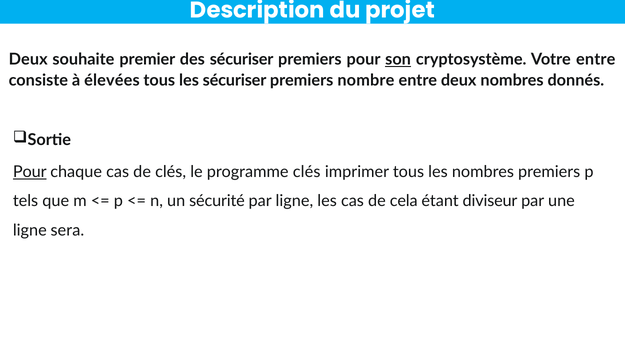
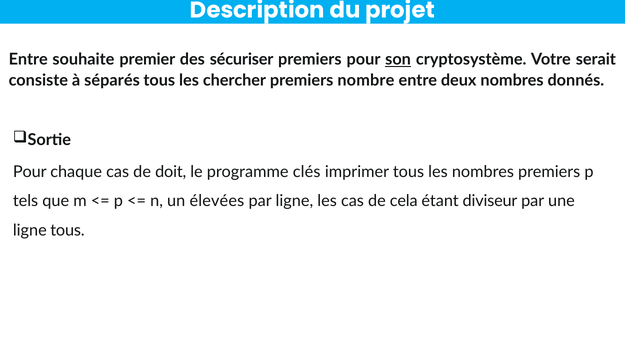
Deux: Deux -> Entre (28, 60)
Votre entre: entre -> serait (596, 60)
élevées: élevées -> séparés (112, 81)
les sécuriser: sécuriser -> chercher (234, 81)
Pour underline: present -> none (30, 172)
de clés: clés -> doit (171, 172)
sécurité: sécurité -> élevées (217, 202)
ligne sera: sera -> tous (68, 231)
